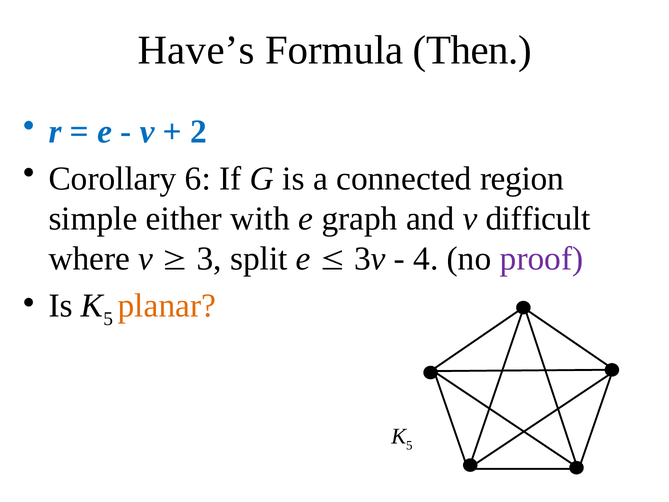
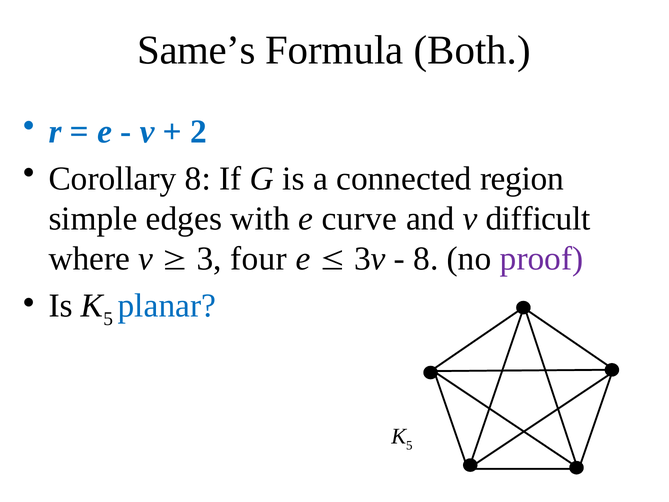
Have’s: Have’s -> Same’s (197, 50)
Then: Then -> Both (472, 50)
Corollary 6: 6 -> 8 (198, 179)
either: either -> edges (184, 219)
graph: graph -> curve (359, 219)
split: split -> four (259, 259)
4: 4 -> 8 (426, 259)
planar colour: orange -> blue (167, 306)
